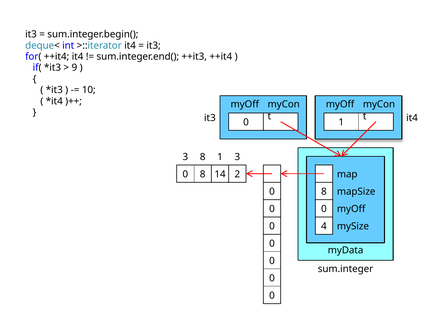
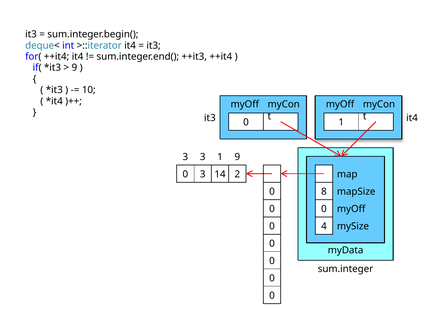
3 8: 8 -> 3 (203, 157)
1 3: 3 -> 9 (237, 157)
8: 8 -> 3 (203, 174)
